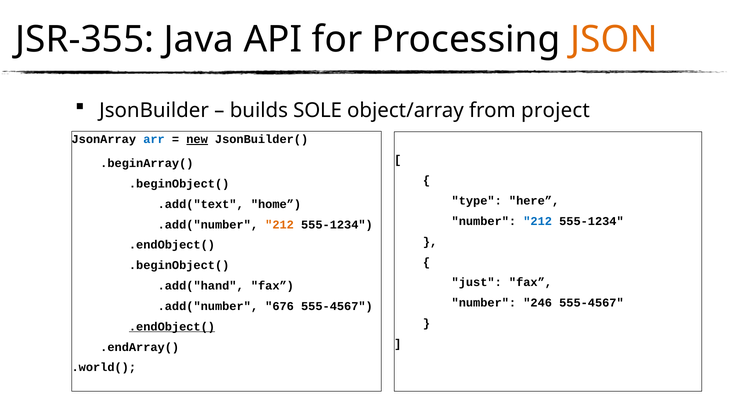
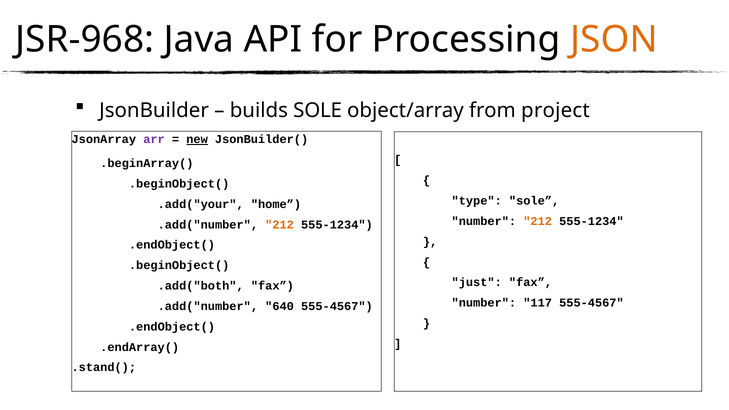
JSR-355: JSR-355 -> JSR-968 (85, 40)
arr colour: blue -> purple (154, 139)
type here: here -> sole (534, 201)
.add("text: .add("text -> .add("your (201, 204)
212 colour: blue -> orange (538, 221)
.add("hand: .add("hand -> .add("both (201, 286)
246: 246 -> 117 (538, 303)
676: 676 -> 640 (280, 306)
.endObject( underline: present -> none (172, 327)
.world(: .world( -> .stand( (104, 368)
